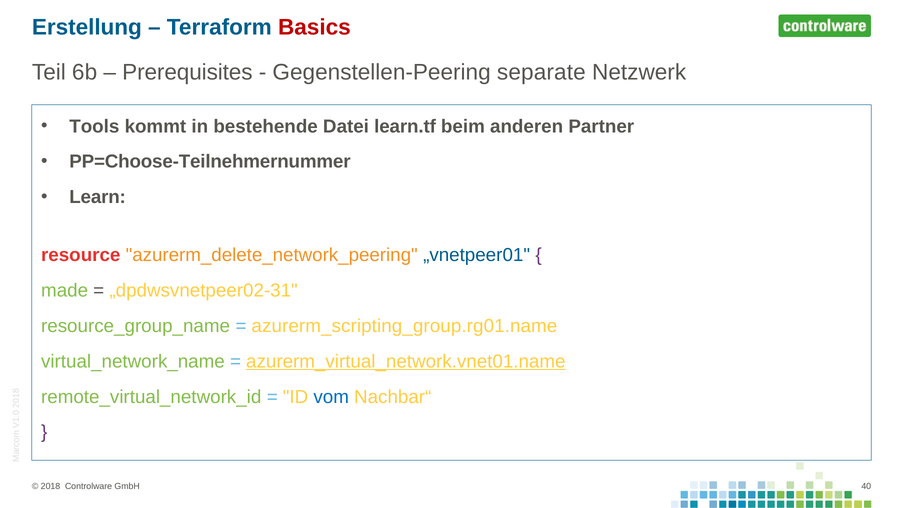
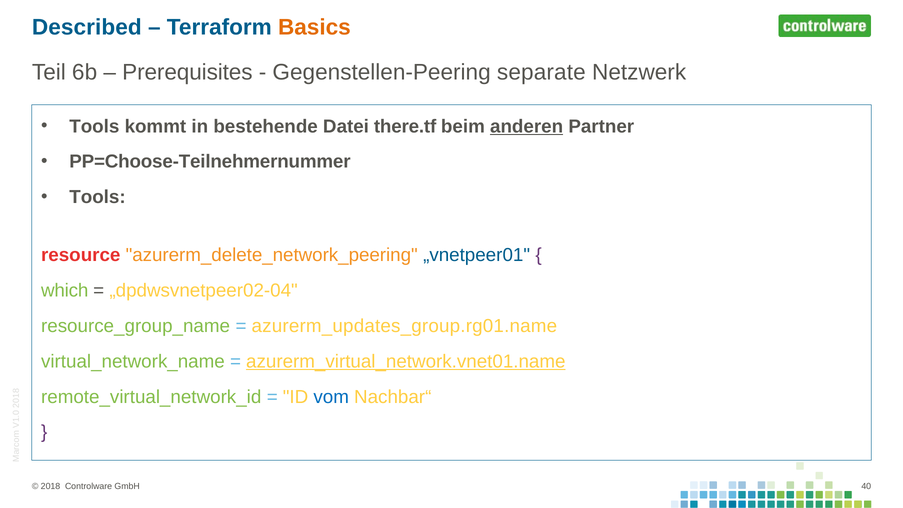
Erstellung: Erstellung -> Described (87, 27)
Basics colour: red -> orange (314, 27)
learn.tf: learn.tf -> there.tf (405, 126)
anderen underline: none -> present (527, 126)
Learn: Learn -> Tools (97, 197)
made: made -> which (65, 291)
„dpdwsvnetpeer02-31: „dpdwsvnetpeer02-31 -> „dpdwsvnetpeer02-04 (204, 291)
azurerm_scripting_group.rg01.name: azurerm_scripting_group.rg01.name -> azurerm_updates_group.rg01.name (404, 326)
